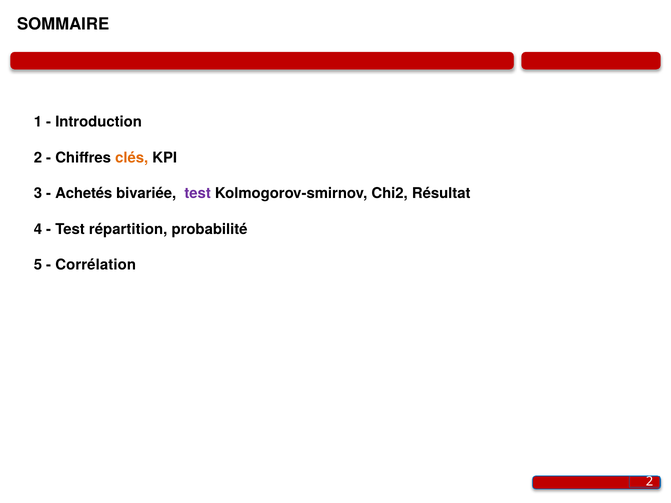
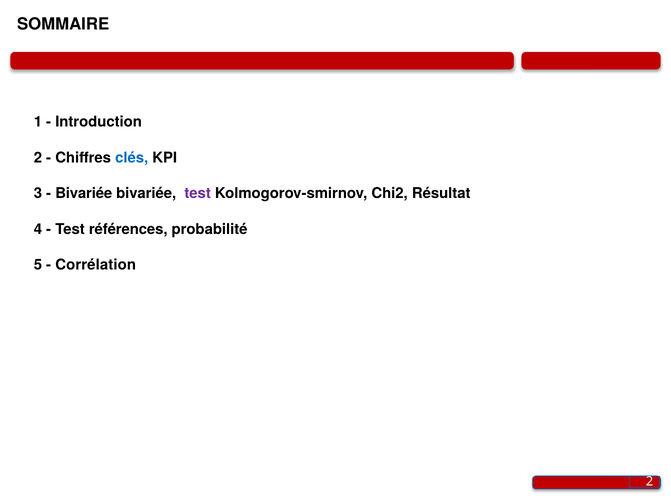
clés colour: orange -> blue (132, 158)
Achetés: Achetés -> Bivariée (84, 194)
répartition: répartition -> références (128, 229)
